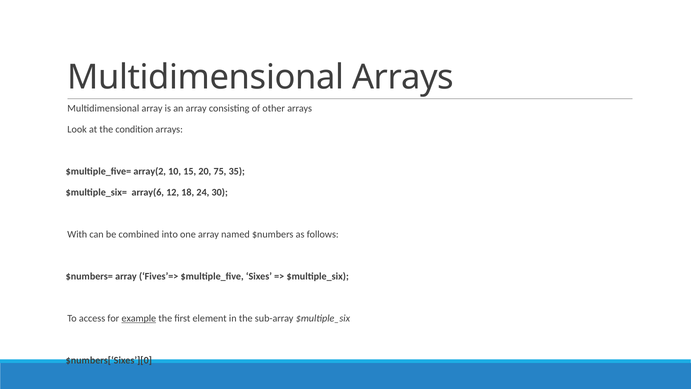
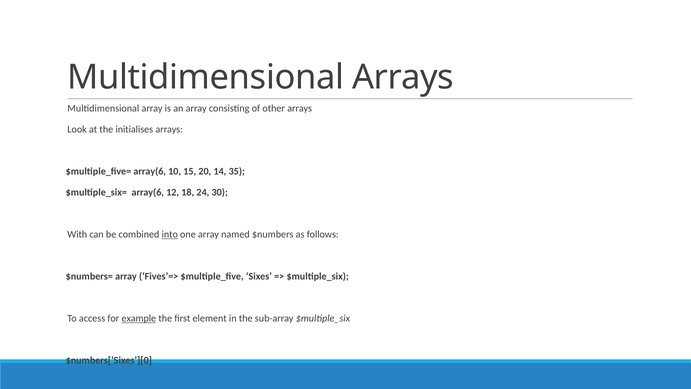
condition: condition -> initialises (134, 129)
$multiple_five= array(2: array(2 -> array(6 (150, 171)
75: 75 -> 14 (220, 171)
into underline: none -> present (170, 234)
